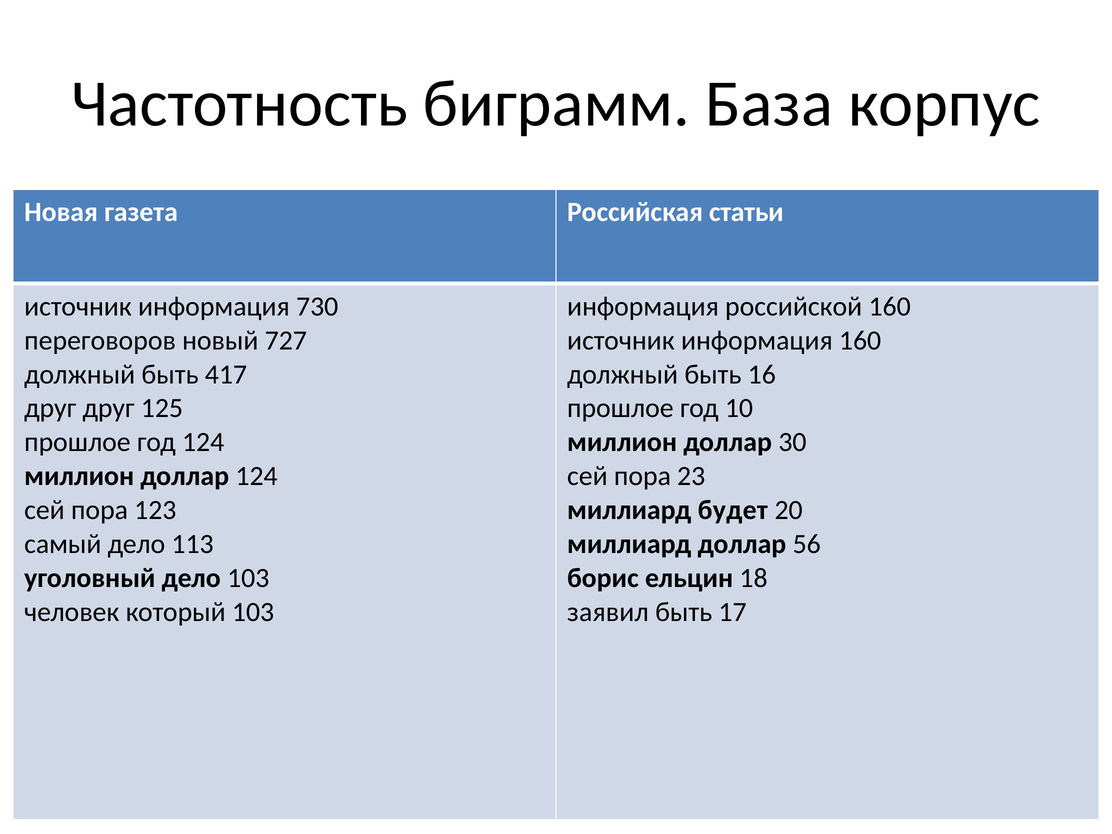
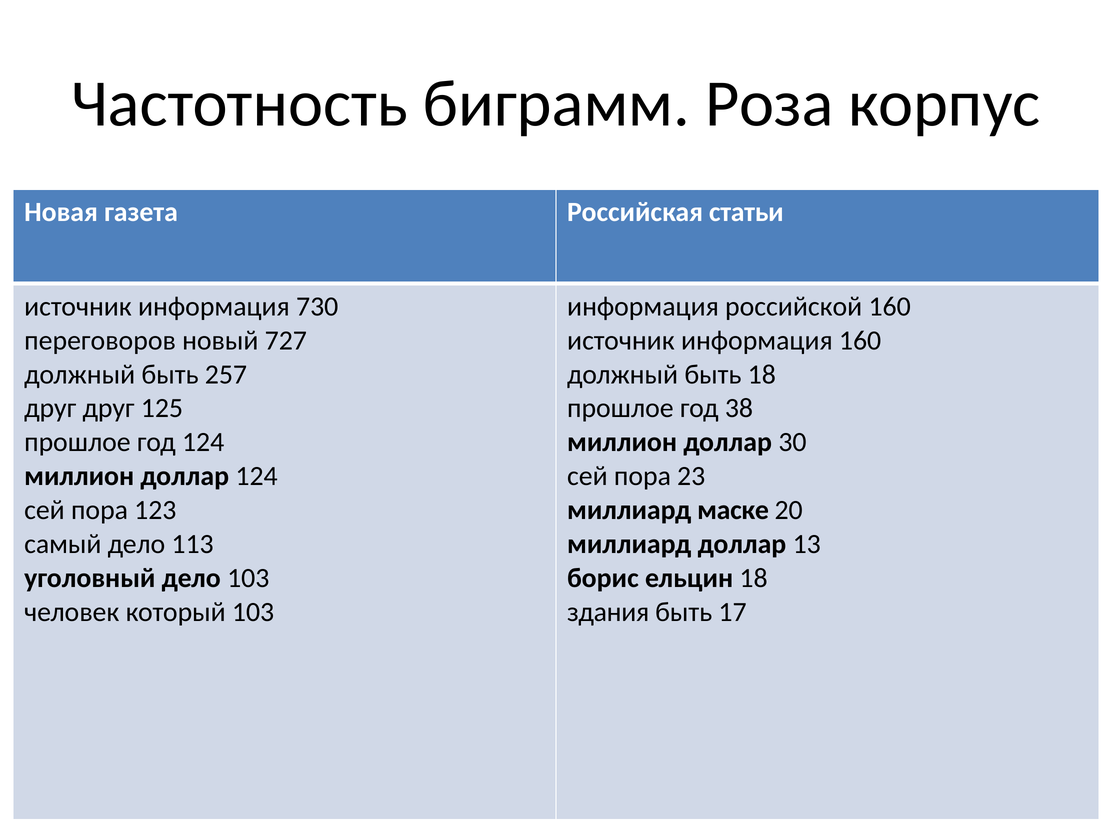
База: База -> Роза (769, 104)
417: 417 -> 257 (226, 374)
быть 16: 16 -> 18 (762, 374)
10: 10 -> 38 (739, 408)
будет: будет -> маске (733, 510)
56: 56 -> 13 (807, 544)
заявил: заявил -> здания (608, 612)
